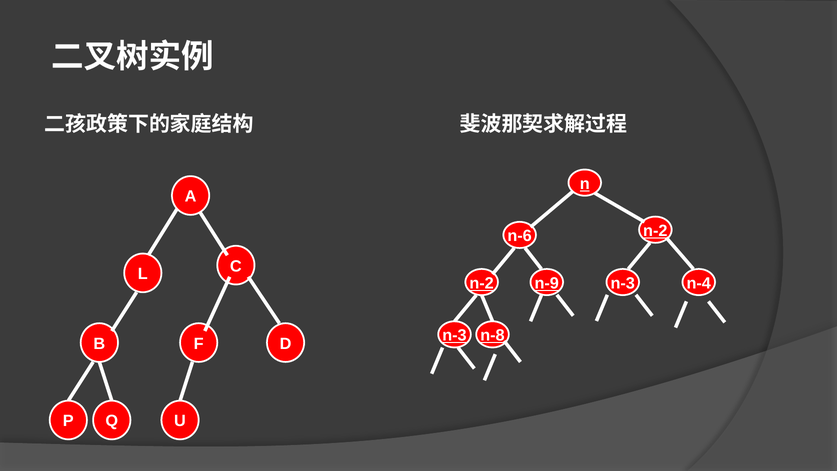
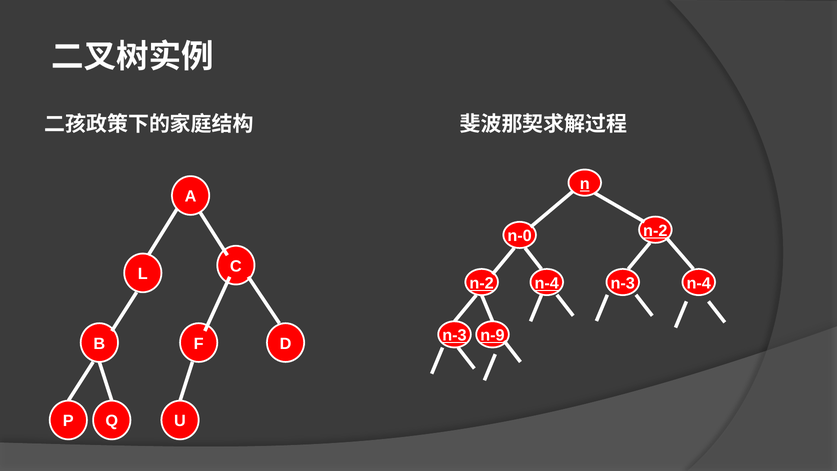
n-6: n-6 -> n-0 (520, 236)
n-9: n-9 -> n-4 (547, 283)
n-8: n-8 -> n-9 (492, 335)
